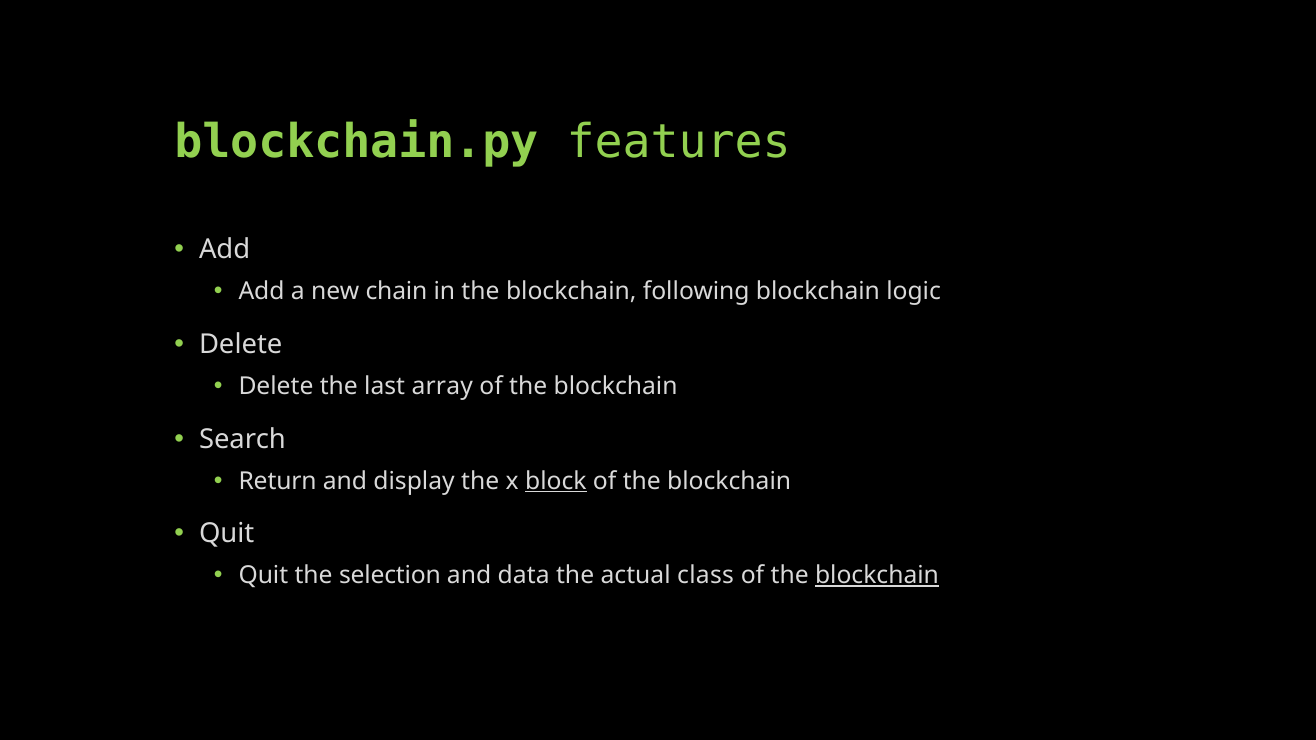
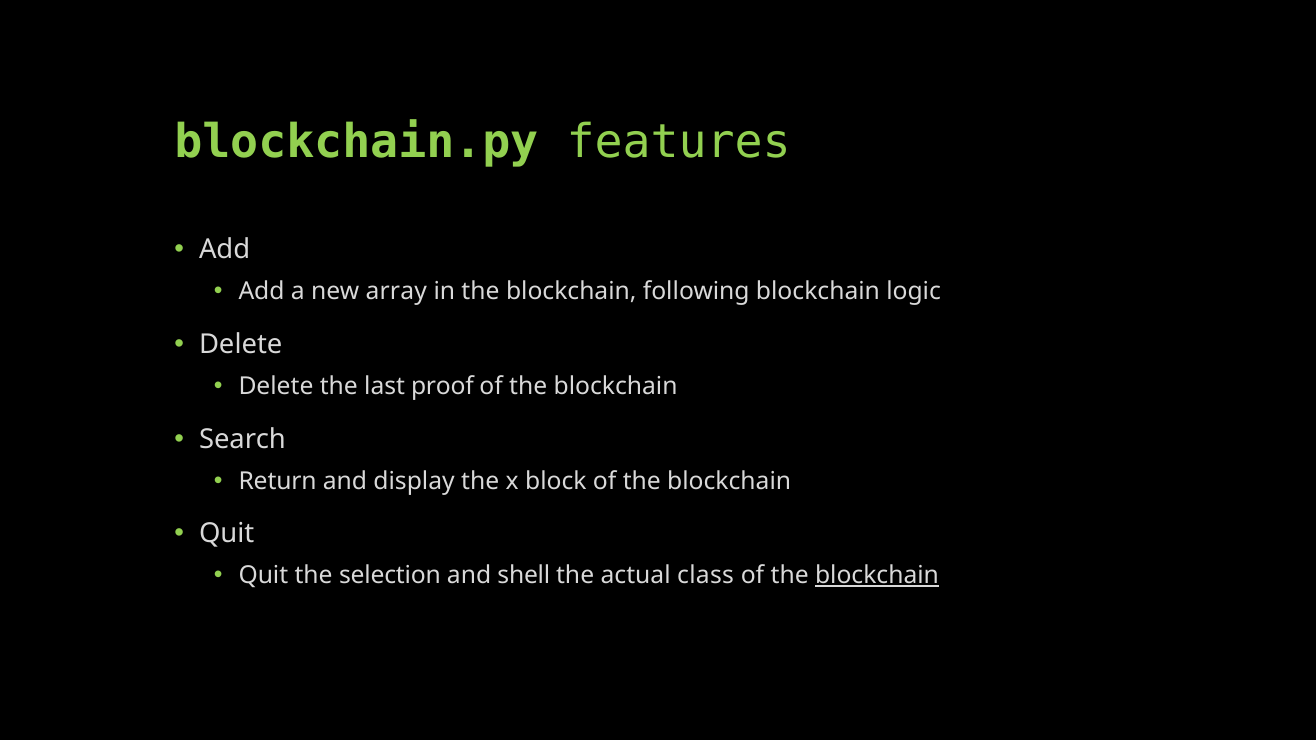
chain: chain -> array (396, 292)
array: array -> proof (442, 386)
block underline: present -> none (556, 481)
data: data -> shell (524, 576)
